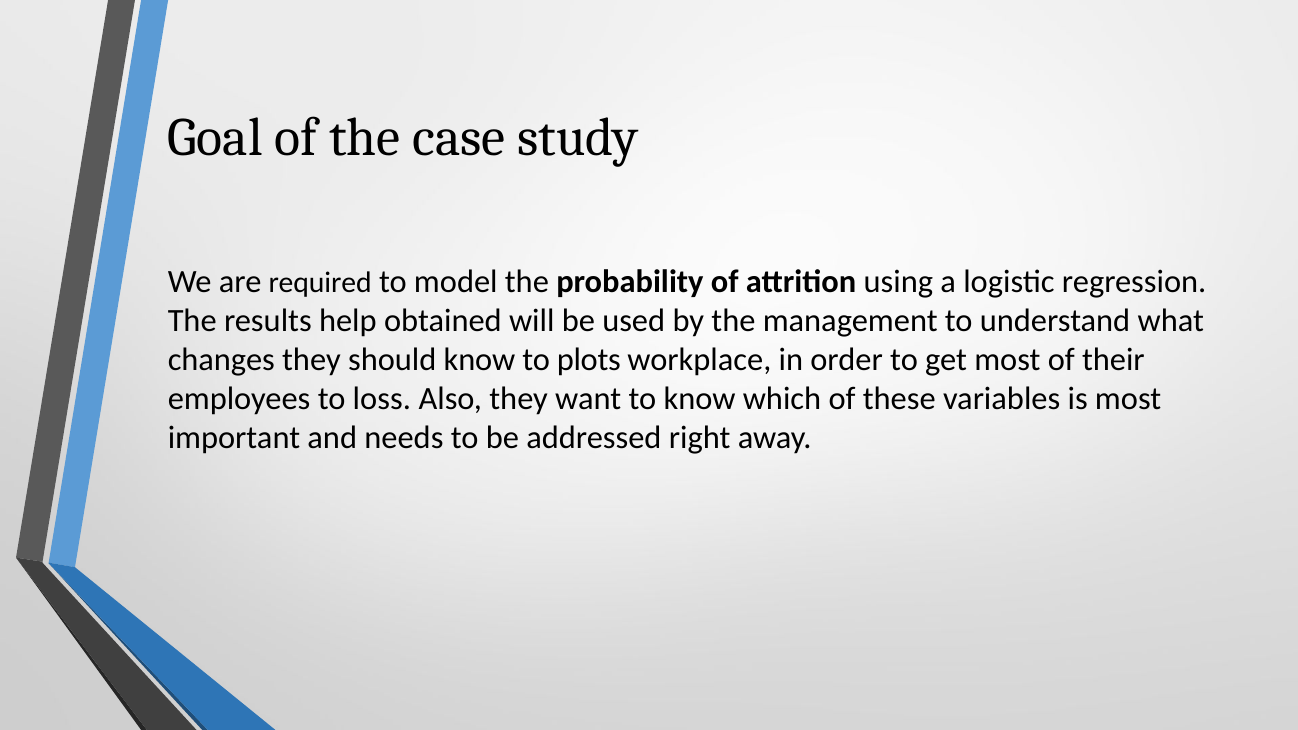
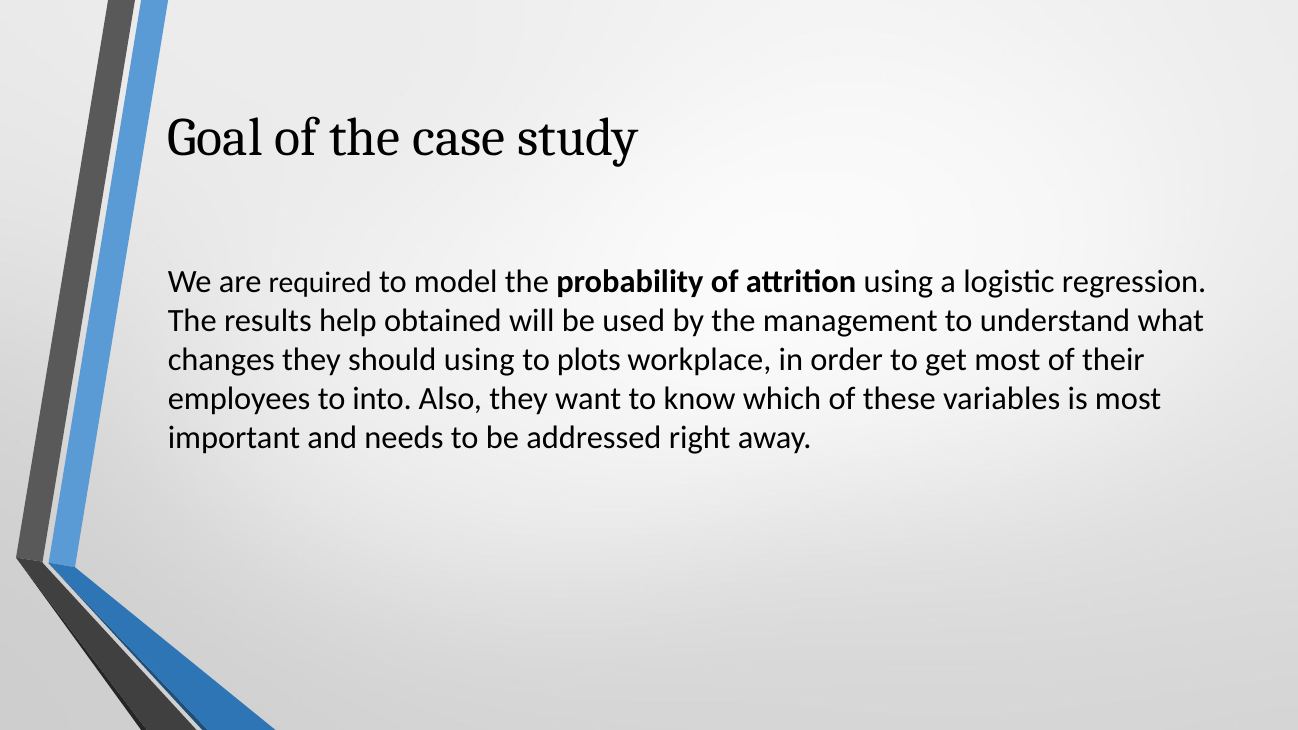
should know: know -> using (479, 360)
loss: loss -> into (382, 398)
